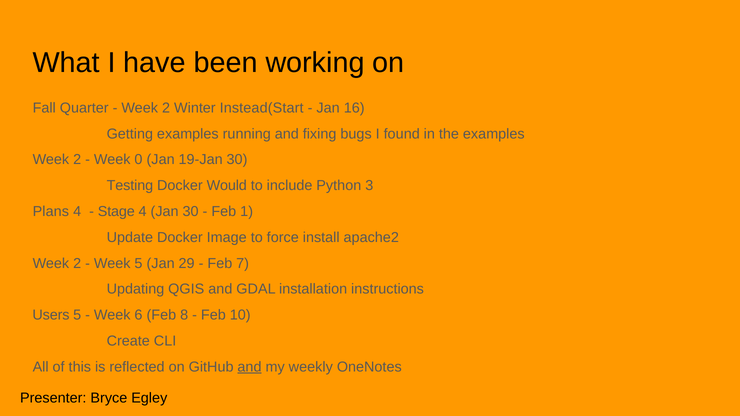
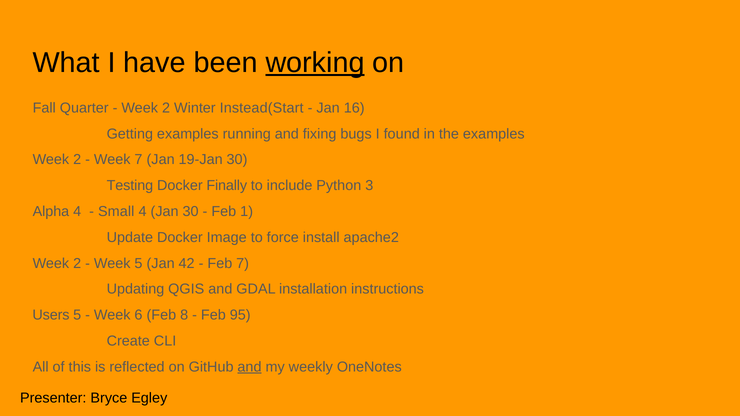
working underline: none -> present (315, 63)
Week 0: 0 -> 7 (138, 160)
Would: Would -> Finally (227, 186)
Plans: Plans -> Alpha (51, 212)
Stage: Stage -> Small (116, 212)
29: 29 -> 42 (187, 263)
10: 10 -> 95 (240, 315)
